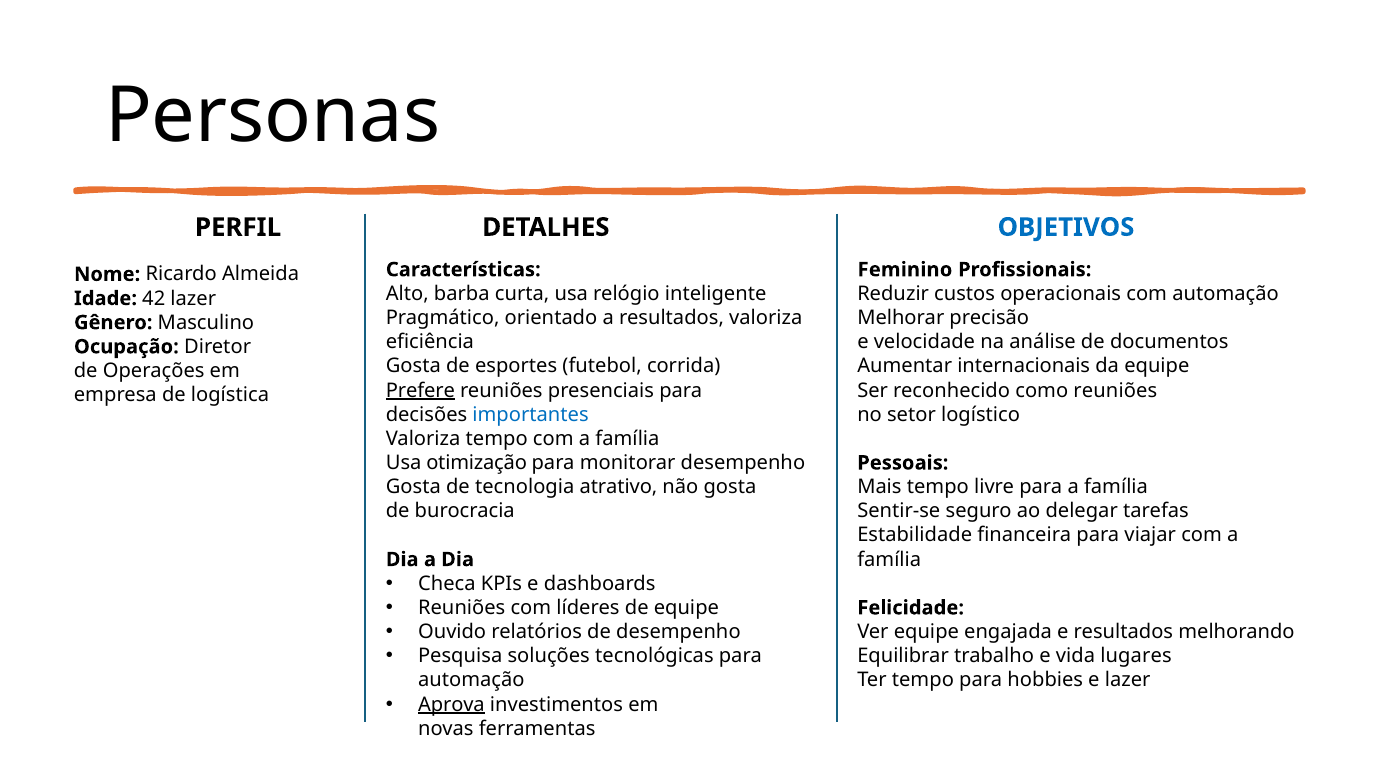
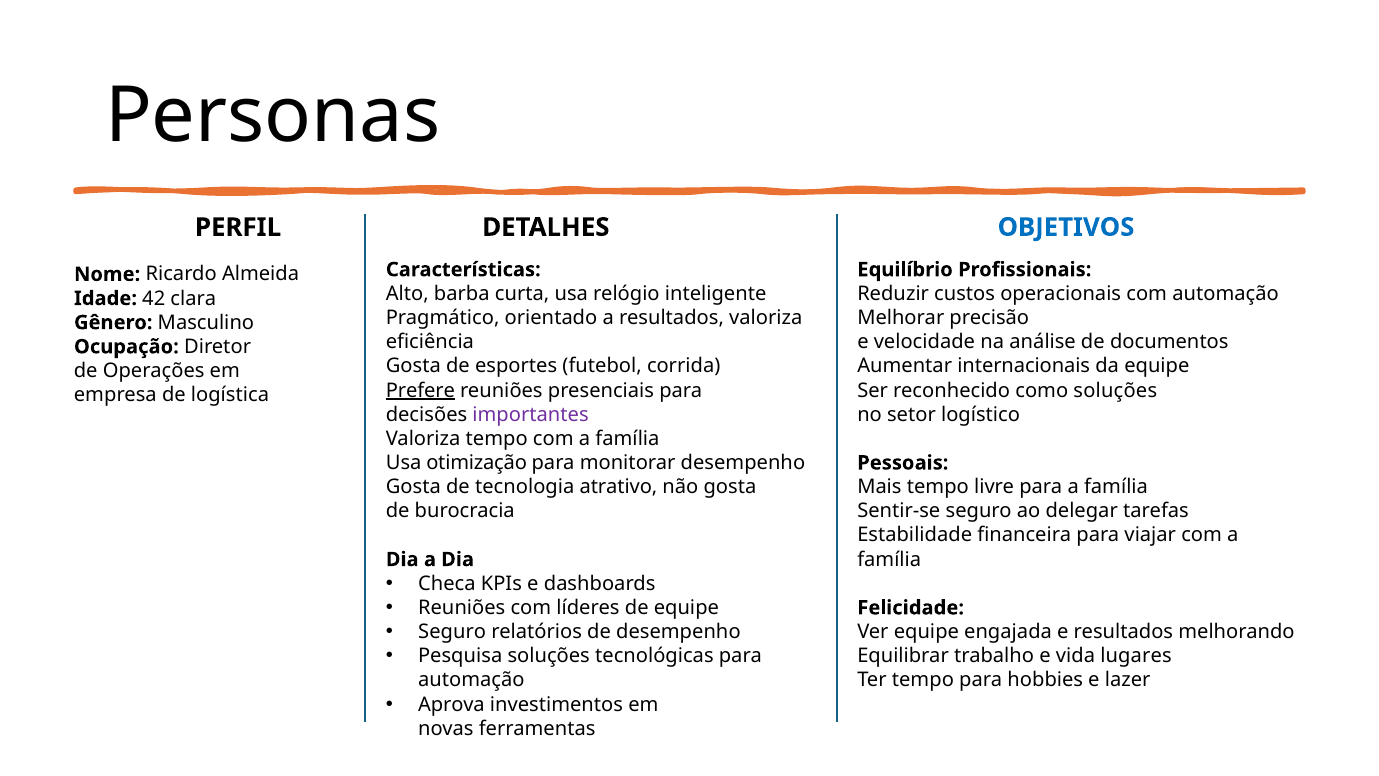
Feminino: Feminino -> Equilíbrio (905, 270)
42 lazer: lazer -> clara (193, 298)
como reuniões: reuniões -> soluções (1115, 390)
importantes colour: blue -> purple (531, 414)
Ouvido: Ouvido -> Seguro (452, 632)
Aprova underline: present -> none (451, 704)
